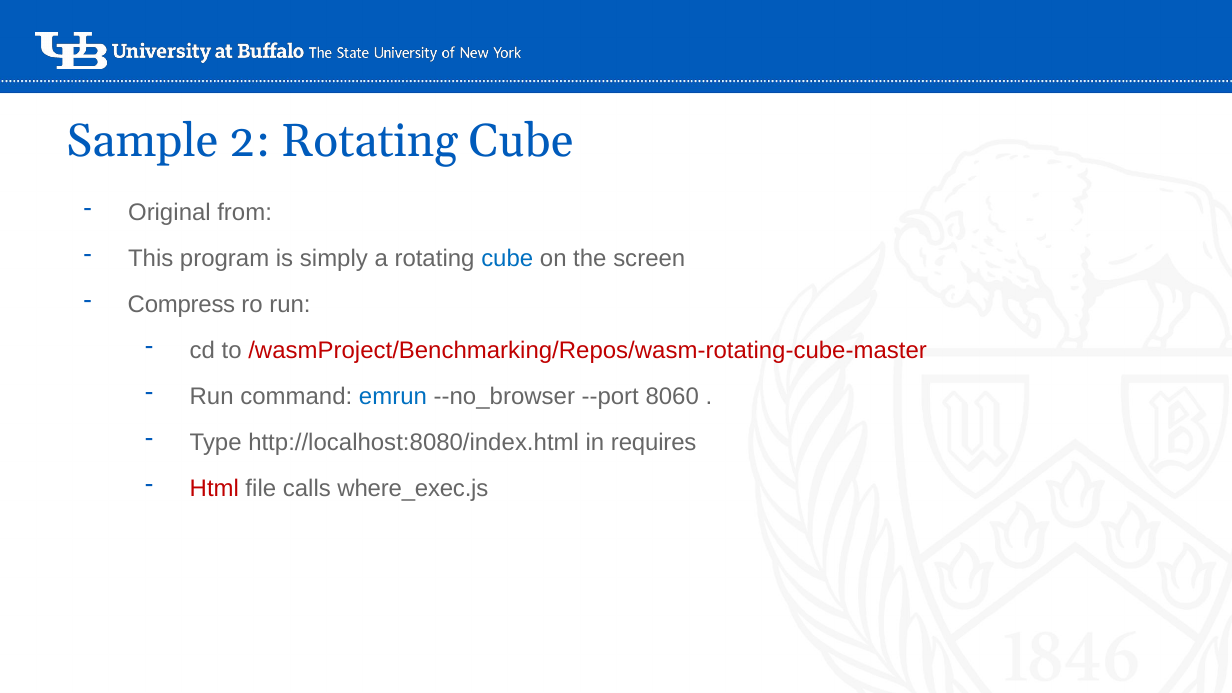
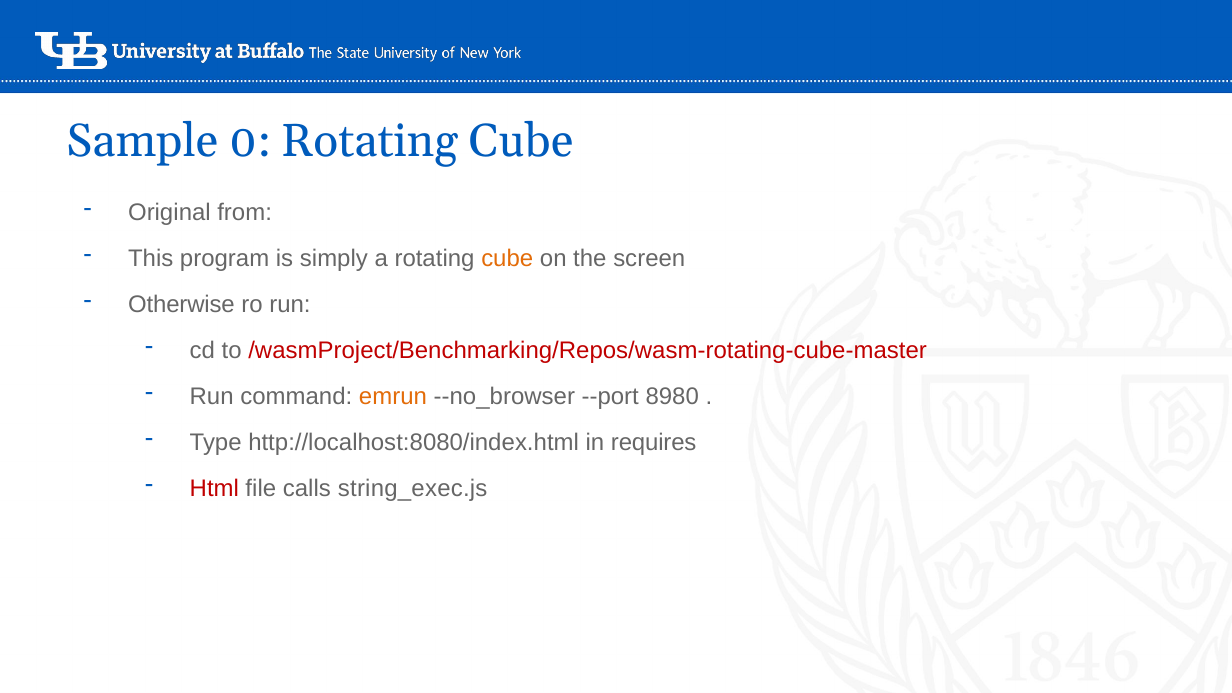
2: 2 -> 0 (250, 141)
cube colour: blue -> orange (507, 259)
Compress: Compress -> Otherwise (181, 305)
emrun colour: blue -> orange (393, 397)
8060: 8060 -> 8980 (672, 397)
where_exec.js: where_exec.js -> string_exec.js (413, 488)
